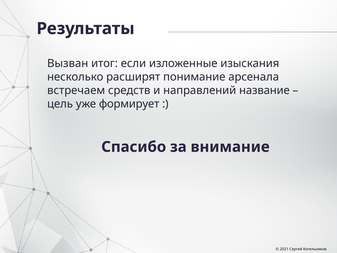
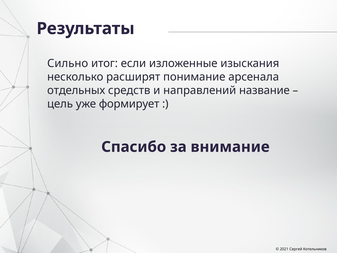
Вызван: Вызван -> Сильно (68, 63)
встречаем: встречаем -> отдельных (76, 90)
